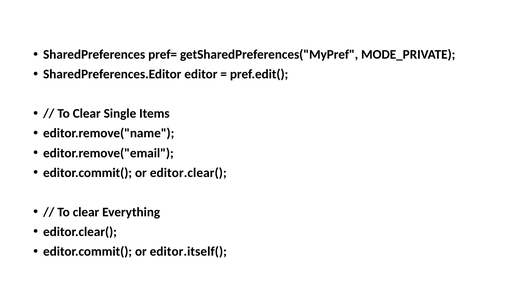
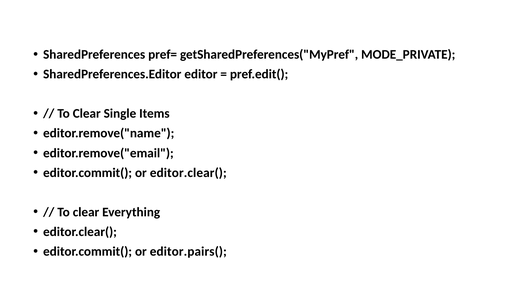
editor.itself(: editor.itself( -> editor.pairs( (188, 251)
